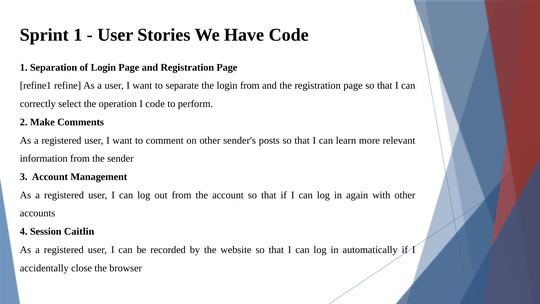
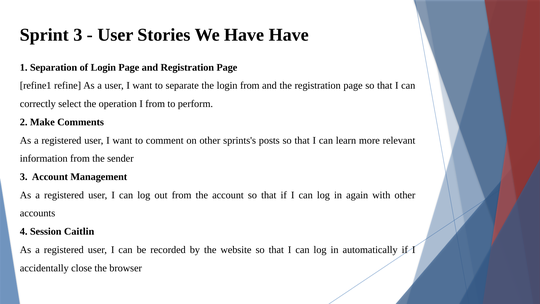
Sprint 1: 1 -> 3 (78, 35)
Have Code: Code -> Have (289, 35)
I code: code -> from (155, 104)
sender's: sender's -> sprints's (240, 140)
